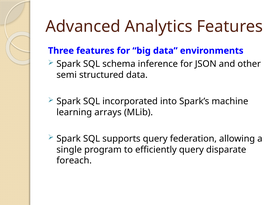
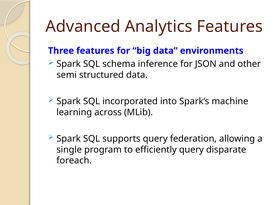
arrays: arrays -> across (108, 112)
